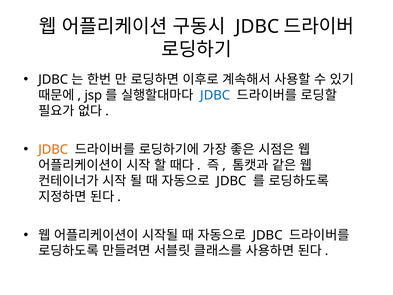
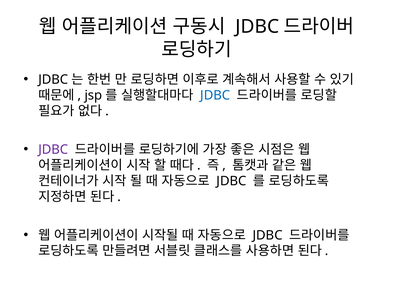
JDBC colour: orange -> purple (53, 149)
